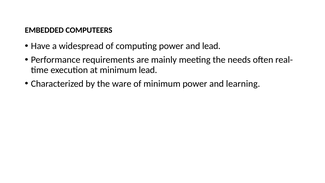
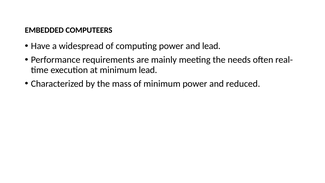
ware: ware -> mass (122, 84)
learning: learning -> reduced (243, 84)
